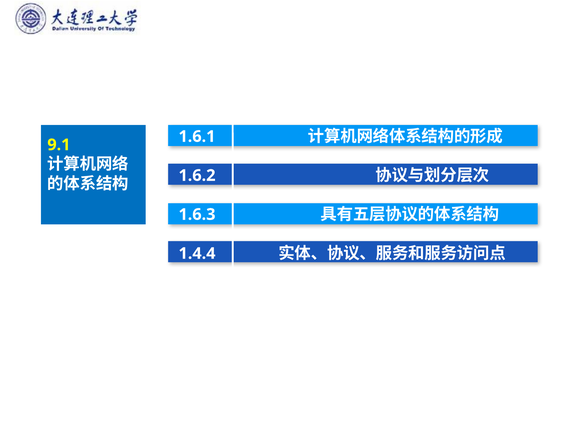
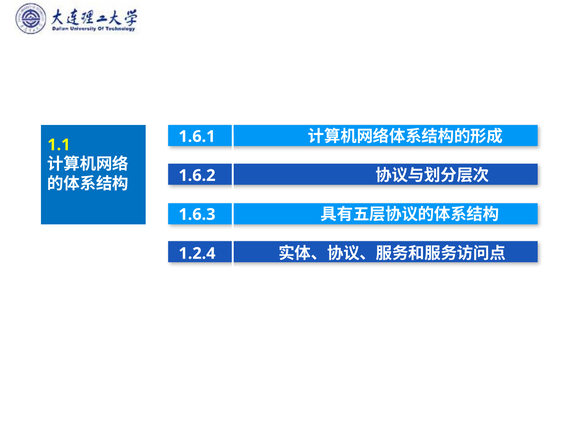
9.1: 9.1 -> 1.1 (59, 145)
1.4.4: 1.4.4 -> 1.2.4 (197, 254)
